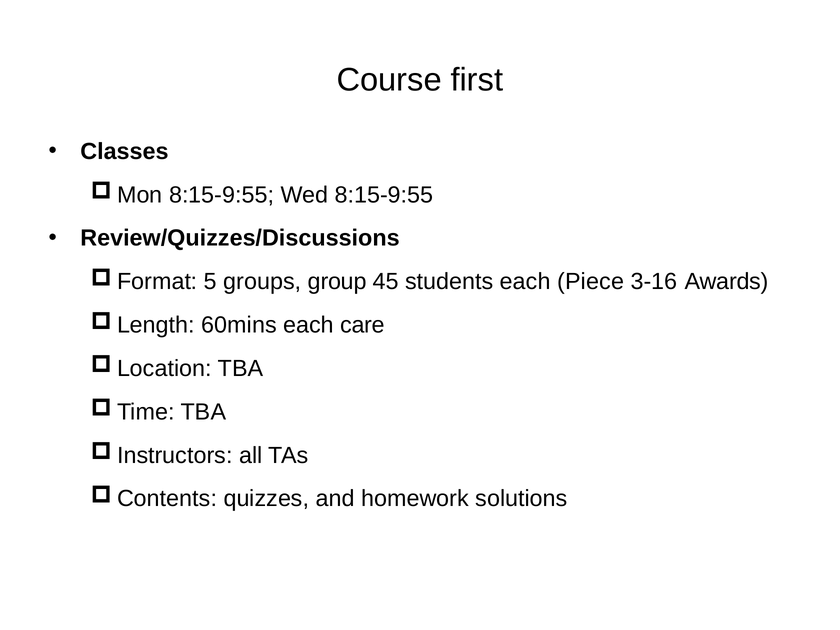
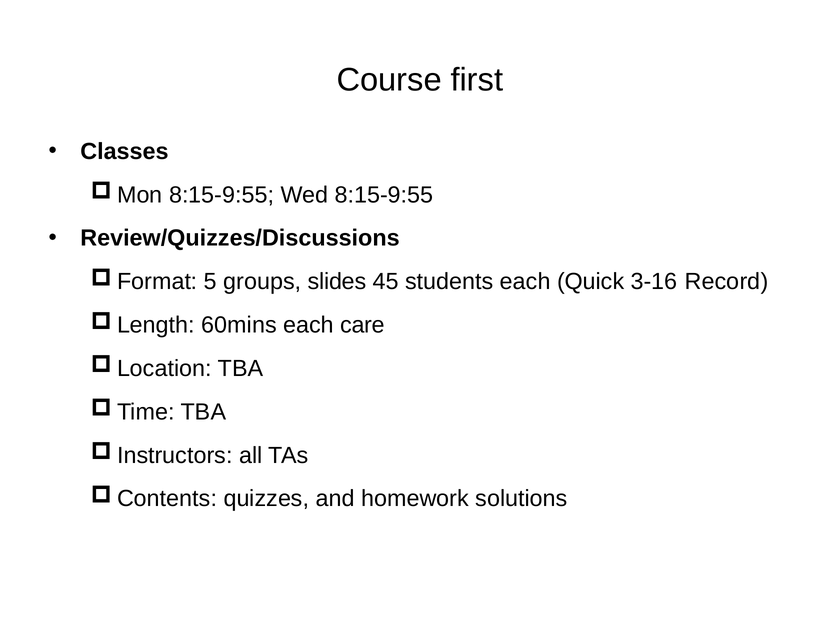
group: group -> slides (337, 282)
Piece: Piece -> Quick (591, 282)
Awards: Awards -> Record (726, 282)
